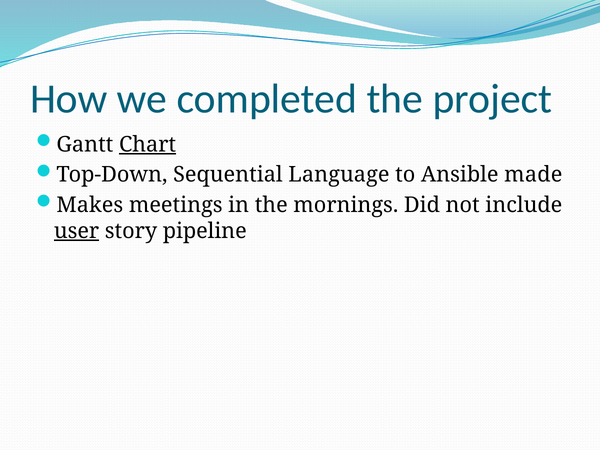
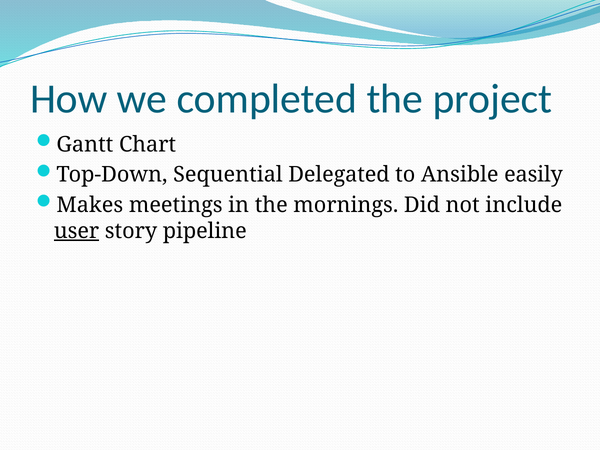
Chart underline: present -> none (148, 144)
Language: Language -> Delegated (339, 175)
made: made -> easily (533, 175)
